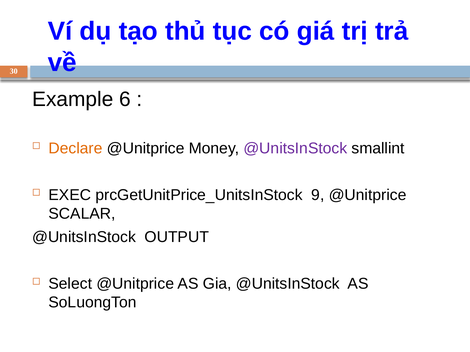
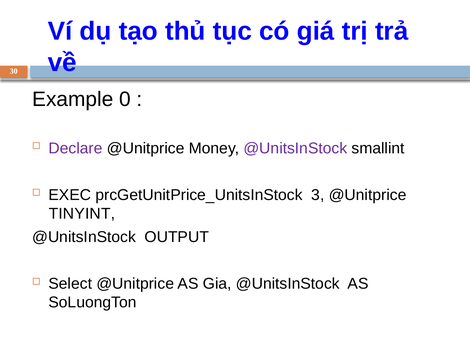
6: 6 -> 0 (125, 100)
Declare colour: orange -> purple (75, 148)
9: 9 -> 3 (318, 195)
SCALAR: SCALAR -> TINYINT (82, 214)
